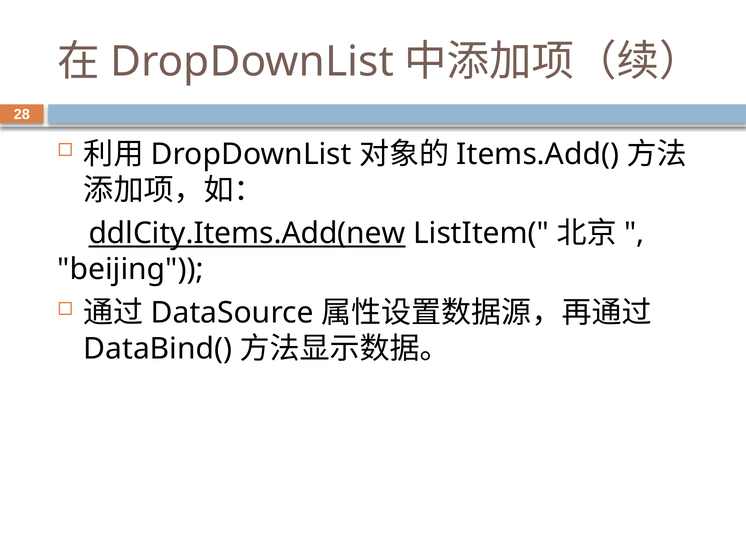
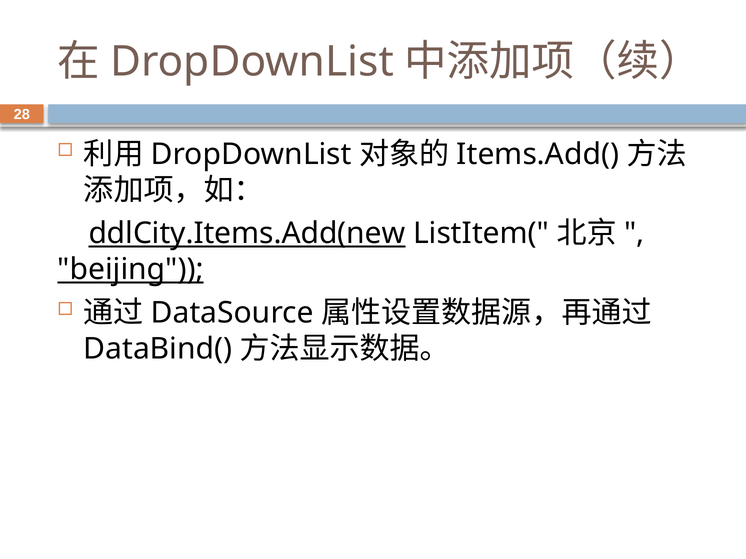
beijing underline: none -> present (130, 270)
